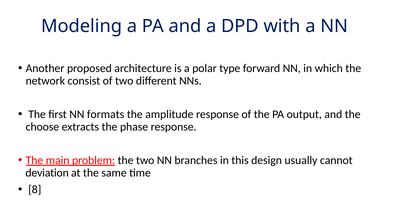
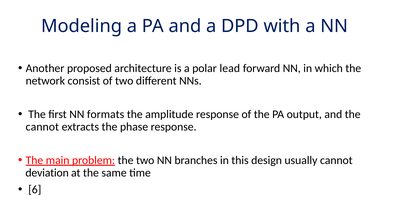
type: type -> lead (230, 68)
choose: choose -> cannot (42, 127)
8: 8 -> 6 (35, 190)
